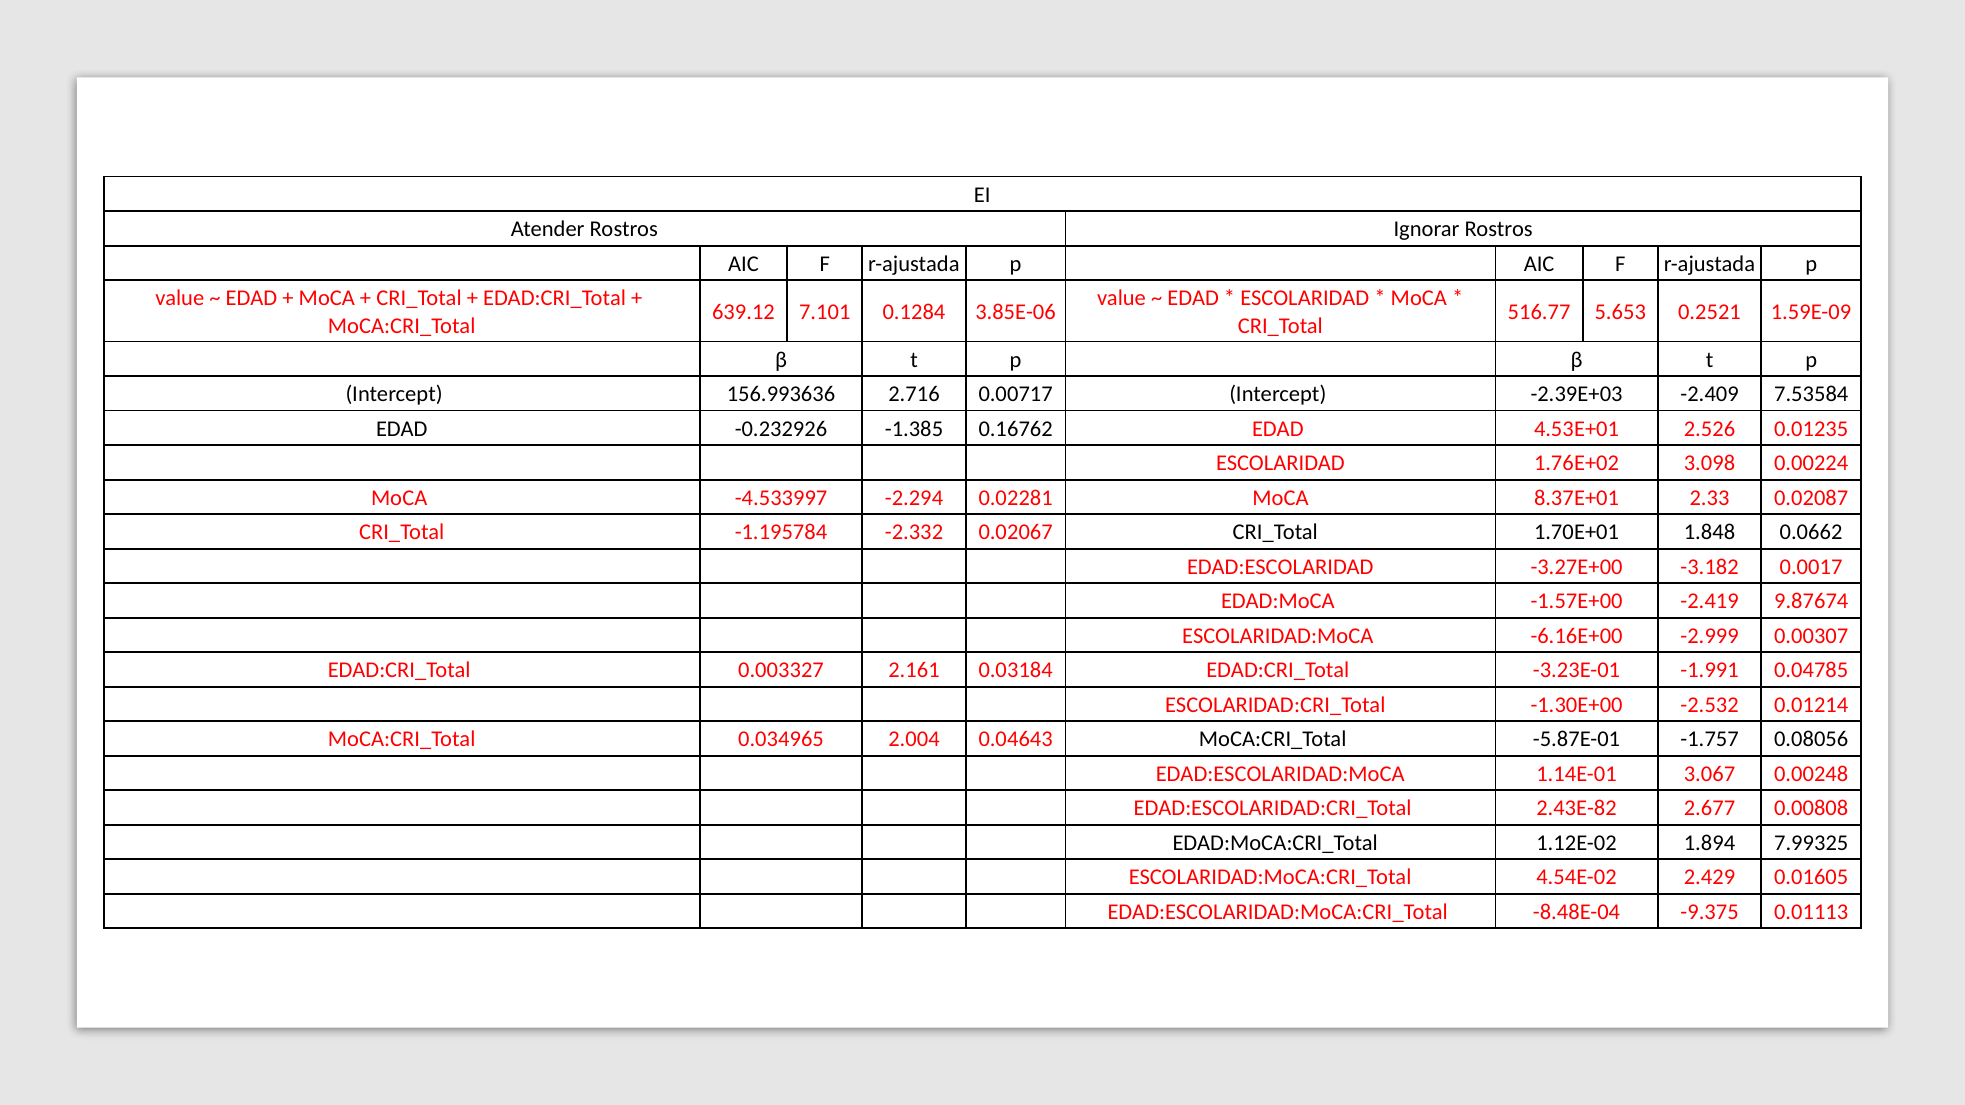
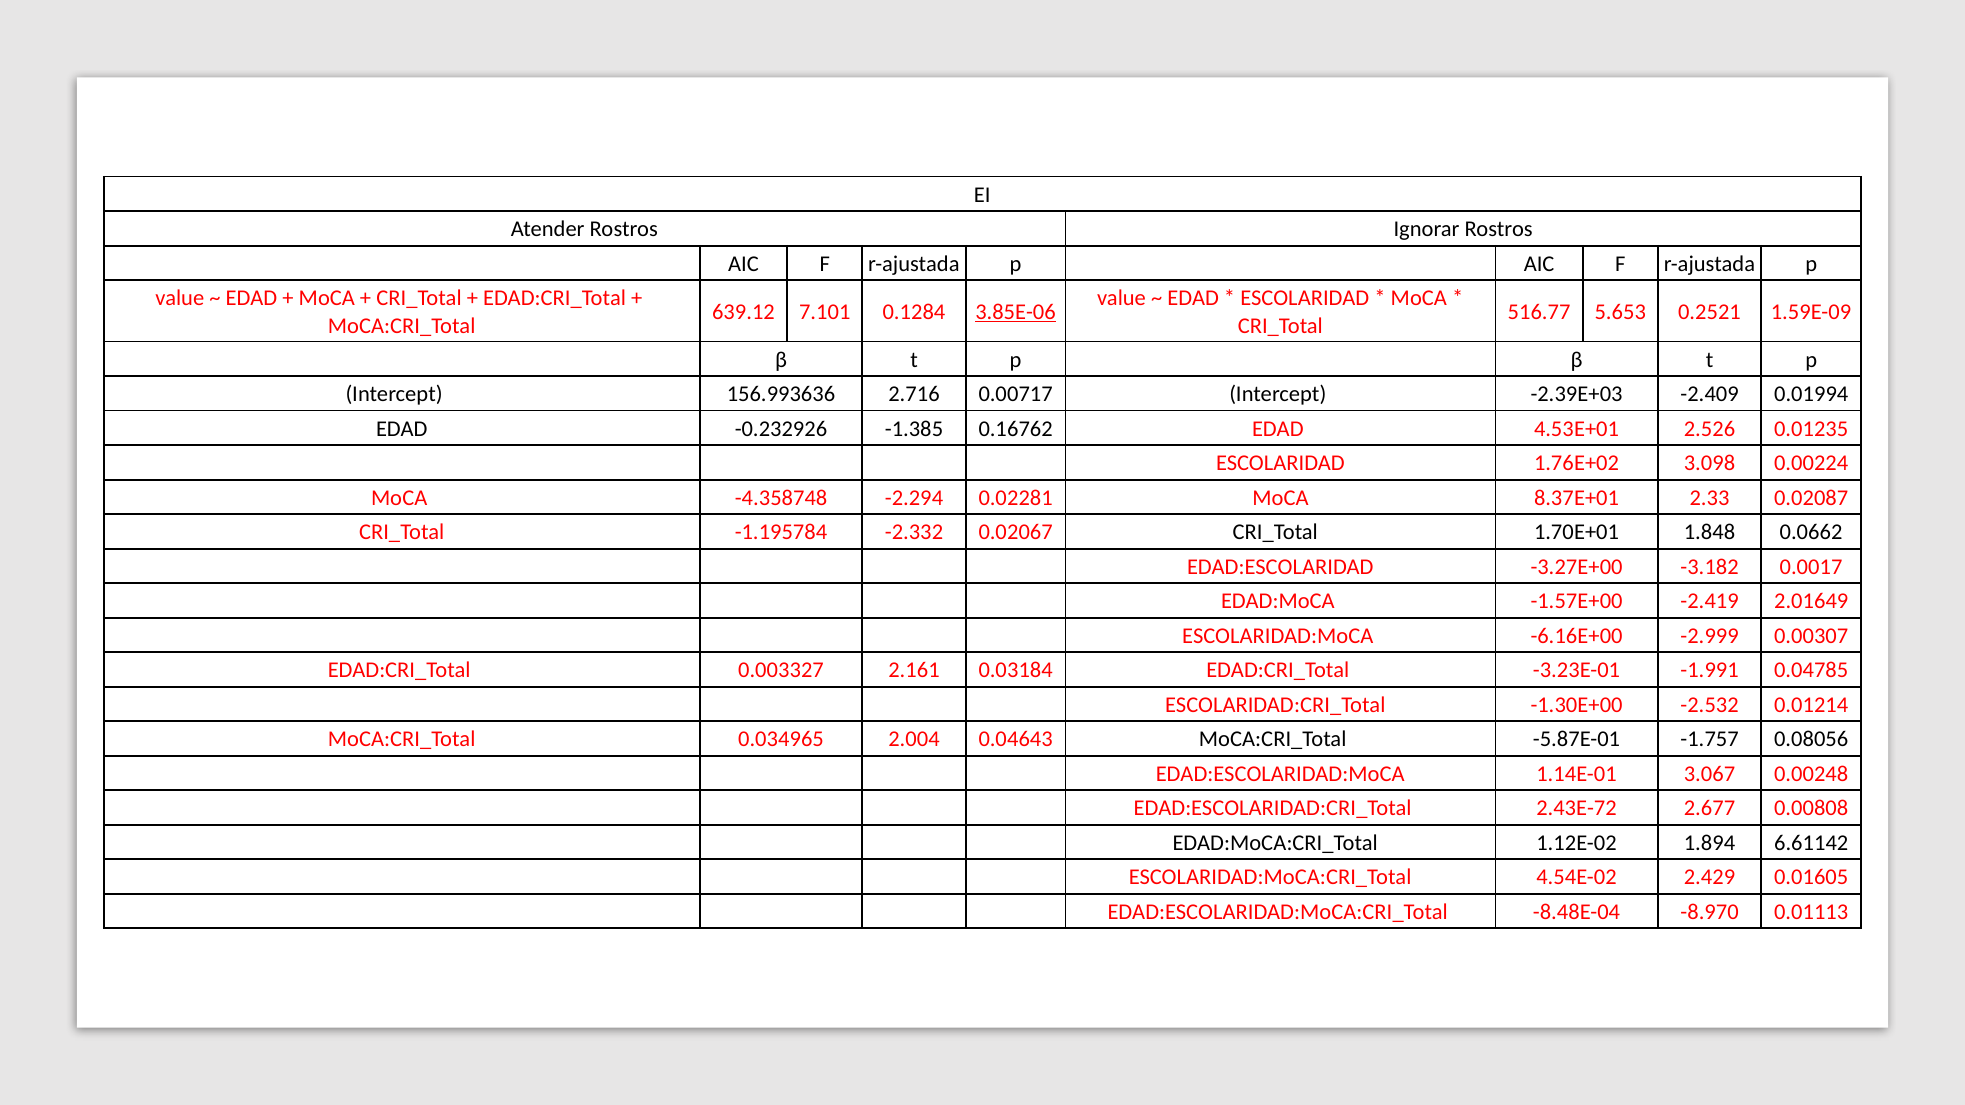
3.85E-06 underline: none -> present (1016, 312)
7.53584: 7.53584 -> 0.01994 (1811, 394)
-4.533997: -4.533997 -> -4.358748 (781, 498)
9.87674: 9.87674 -> 2.01649 (1811, 601)
2.43E-82: 2.43E-82 -> 2.43E-72 (1577, 809)
7.99325: 7.99325 -> 6.61142 (1811, 843)
-9.375: -9.375 -> -8.970 (1710, 912)
